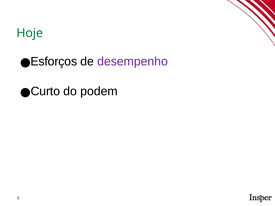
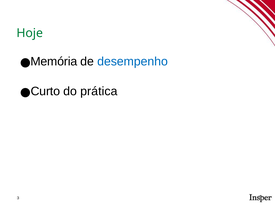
Esforços: Esforços -> Memória (54, 62)
desempenho colour: purple -> blue (133, 62)
podem: podem -> prática (99, 91)
